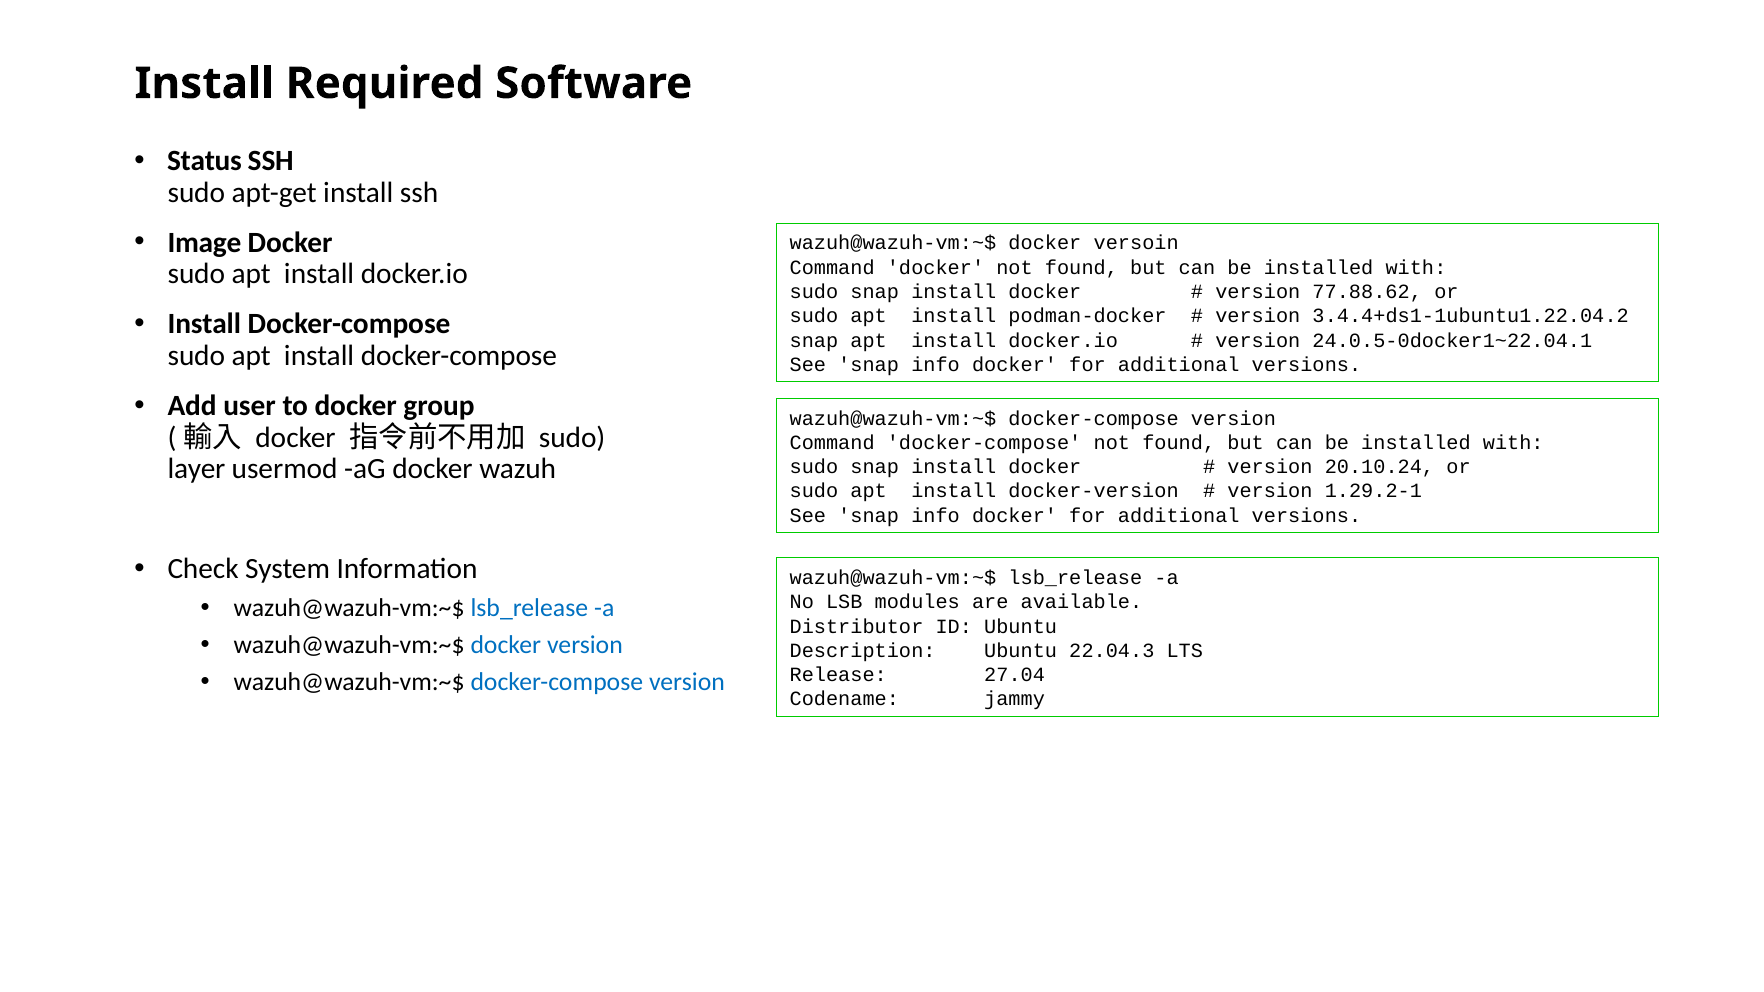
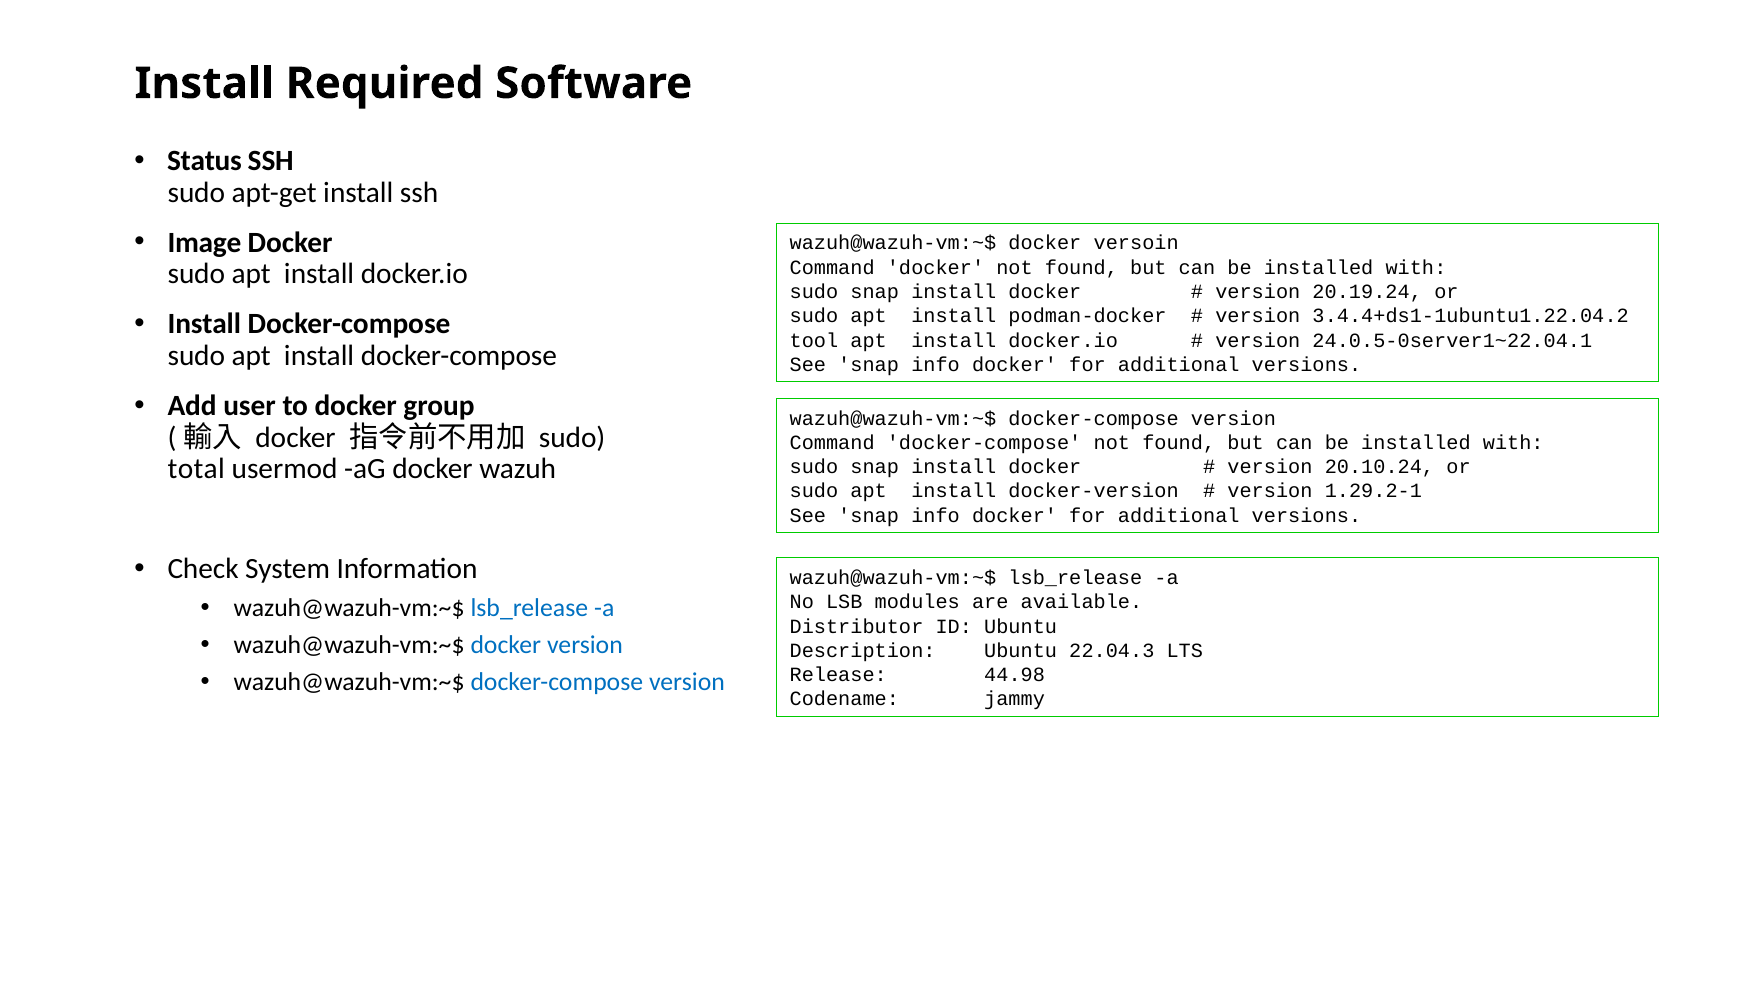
77.88.62: 77.88.62 -> 20.19.24 (1367, 292)
snap: snap -> tool (814, 340)
24.0.5-0docker1~22.04.1: 24.0.5-0docker1~22.04.1 -> 24.0.5-0server1~22.04.1 (1452, 340)
layer: layer -> total (196, 469)
27.04: 27.04 -> 44.98 (1015, 675)
